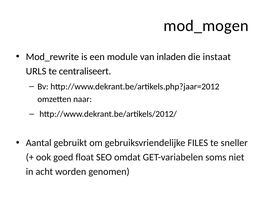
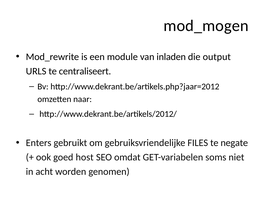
instaat: instaat -> output (217, 57)
Aantal: Aantal -> Enters (39, 143)
sneller: sneller -> negate (234, 143)
float: float -> host (85, 157)
